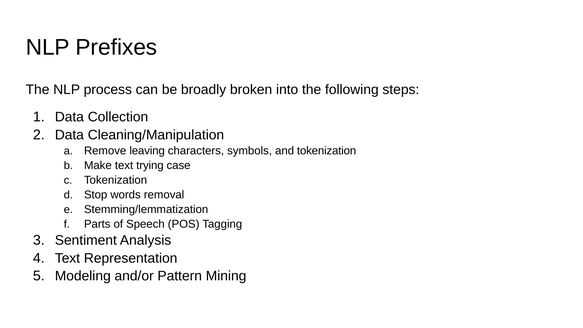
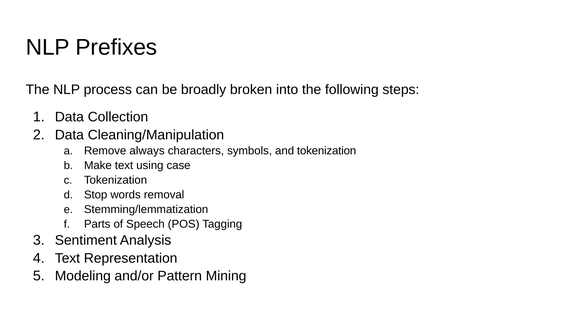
leaving: leaving -> always (147, 151)
trying: trying -> using (150, 165)
